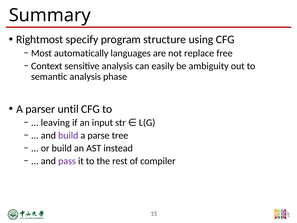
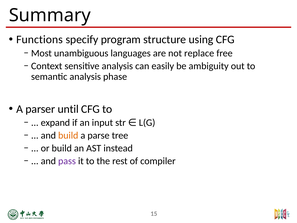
Rightmost: Rightmost -> Functions (40, 40)
automatically: automatically -> unambiguous (81, 53)
leaving: leaving -> expand (55, 123)
build colour: purple -> orange (68, 135)
